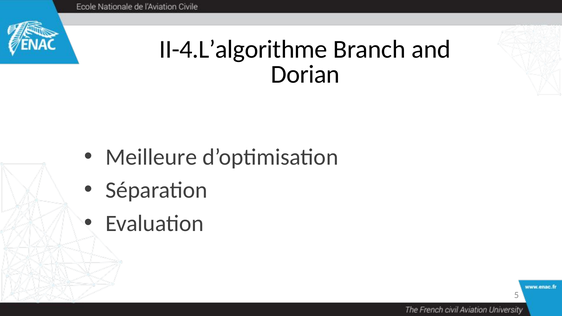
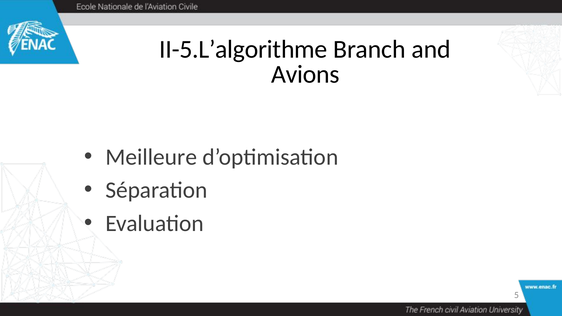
II-4.L’algorithme: II-4.L’algorithme -> II-5.L’algorithme (243, 49)
Dorian: Dorian -> Avions (305, 74)
